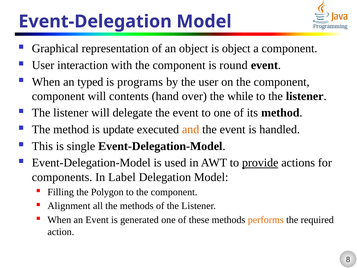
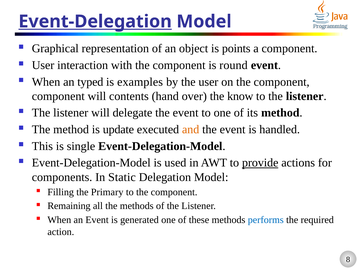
Event-Delegation underline: none -> present (95, 21)
is object: object -> points (236, 48)
programs: programs -> examples (140, 82)
while: while -> know (240, 96)
Label: Label -> Static (122, 177)
Polygon: Polygon -> Primary (107, 192)
Alignment: Alignment -> Remaining (69, 206)
performs colour: orange -> blue (266, 220)
